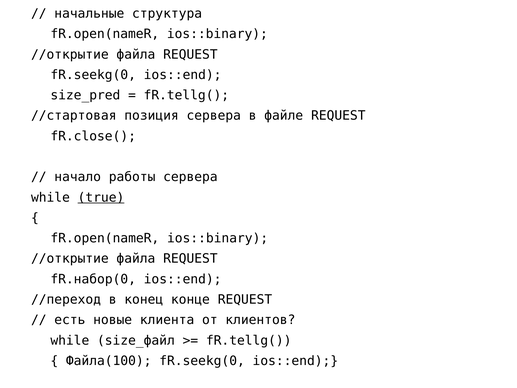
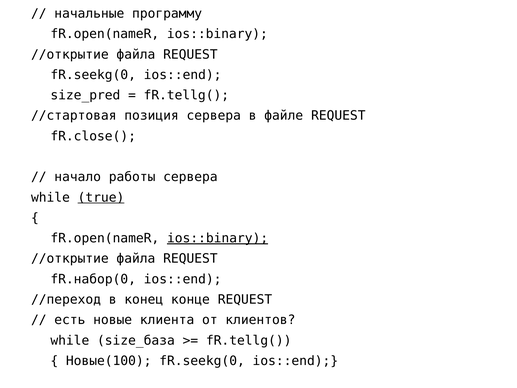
структура: структура -> программу (167, 14)
ios::binary underline: none -> present (218, 238)
size_файл: size_файл -> size_база (136, 340)
Файла(100: Файла(100 -> Новые(100 (109, 361)
